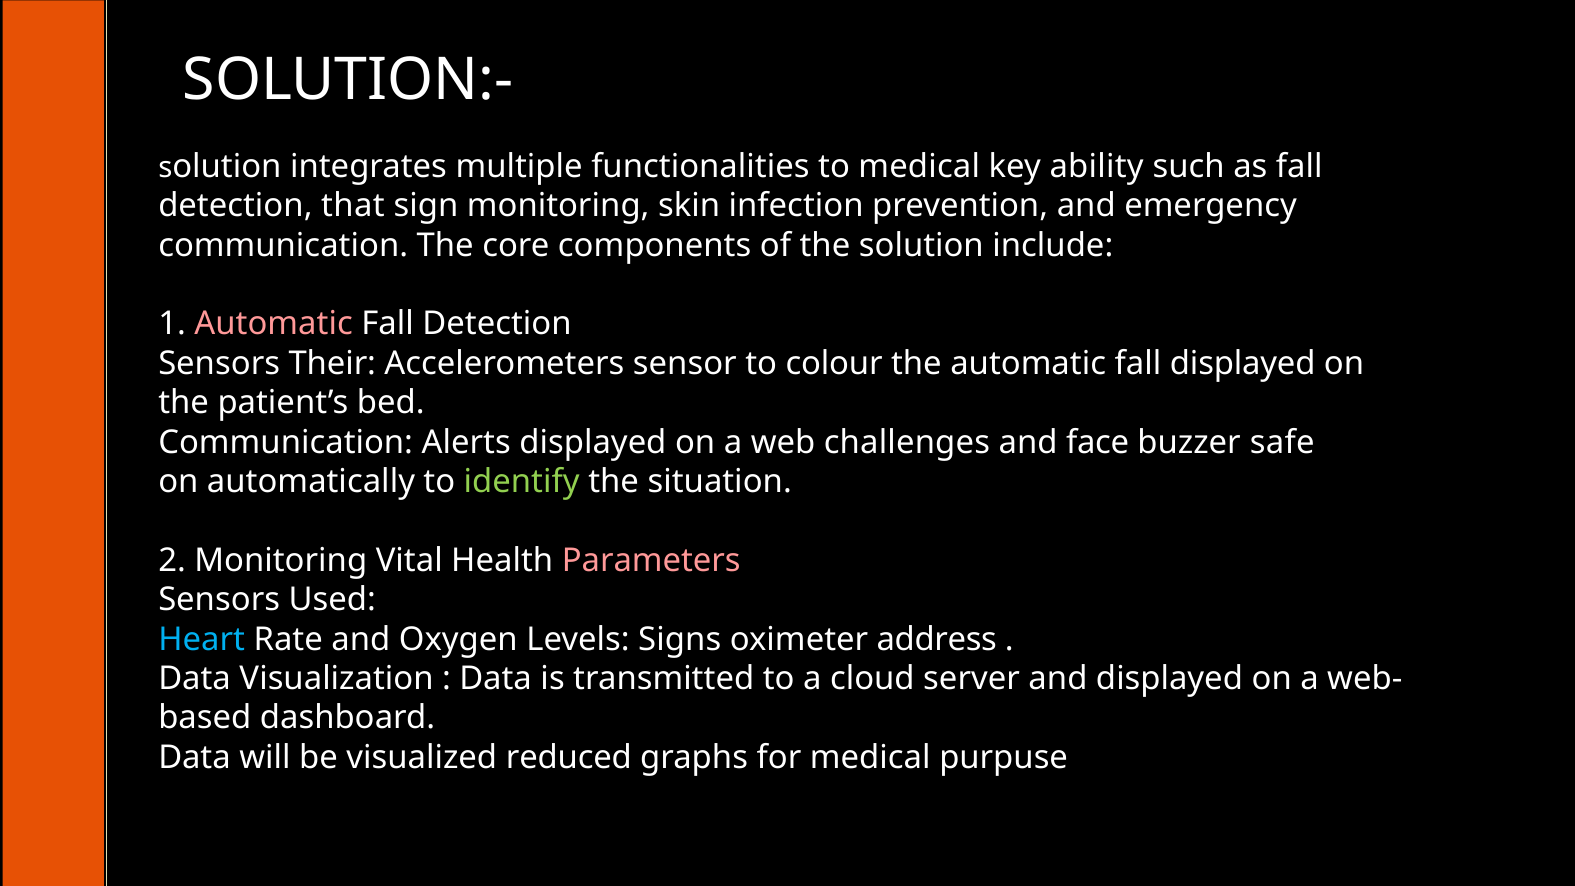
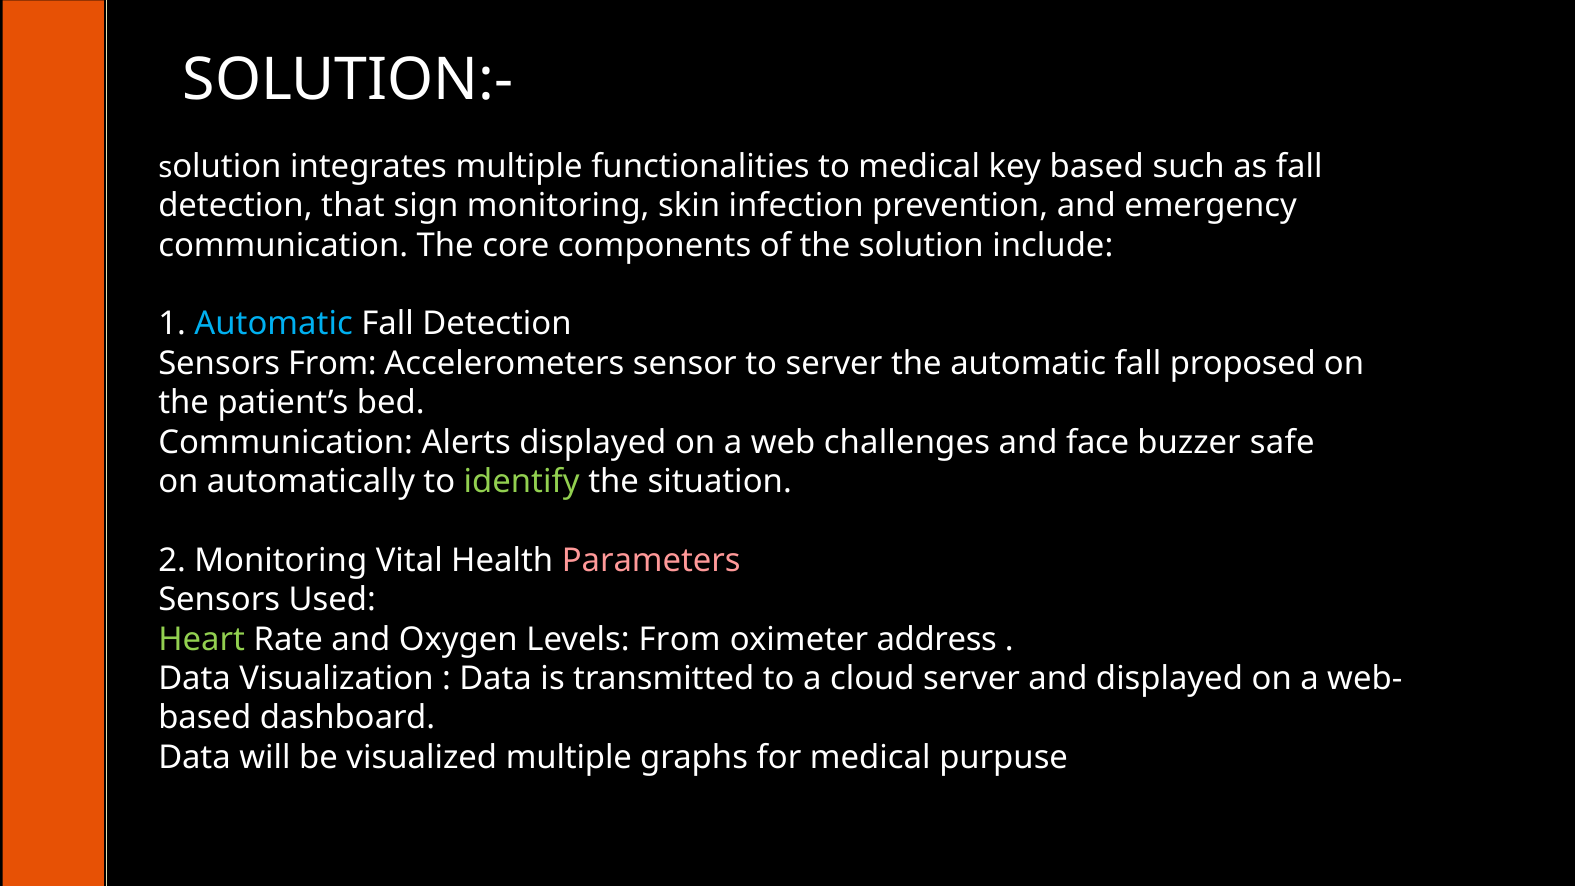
key ability: ability -> based (1097, 166)
Automatic colour: pink -> light blue (274, 324)
Sensors Their: Their -> From (332, 363)
to colour: colour -> server (834, 363)
fall displayed: displayed -> proposed (1243, 363)
Heart colour: light blue -> light green (202, 639)
Levels Signs: Signs -> From (680, 639)
visualized reduced: reduced -> multiple (569, 757)
